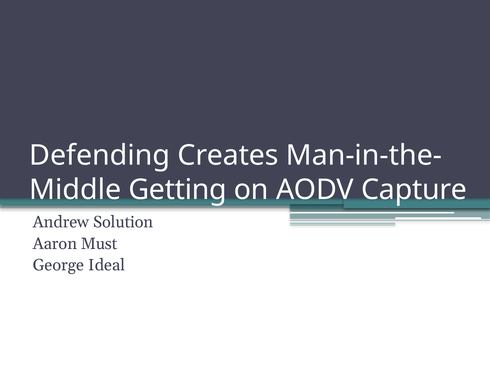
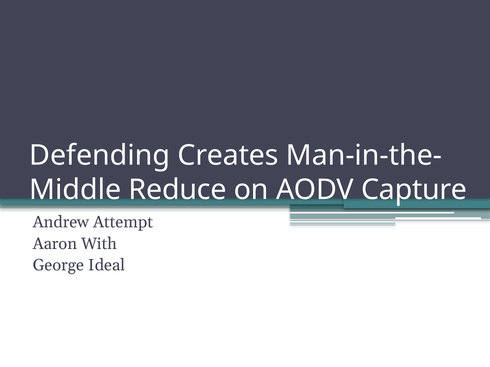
Getting: Getting -> Reduce (178, 190)
Solution: Solution -> Attempt (123, 222)
Must: Must -> With (99, 244)
